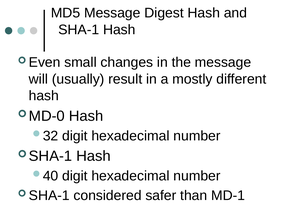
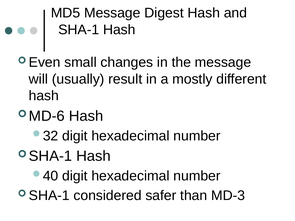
MD-0: MD-0 -> MD-6 (47, 116)
MD-1: MD-1 -> MD-3 (228, 196)
